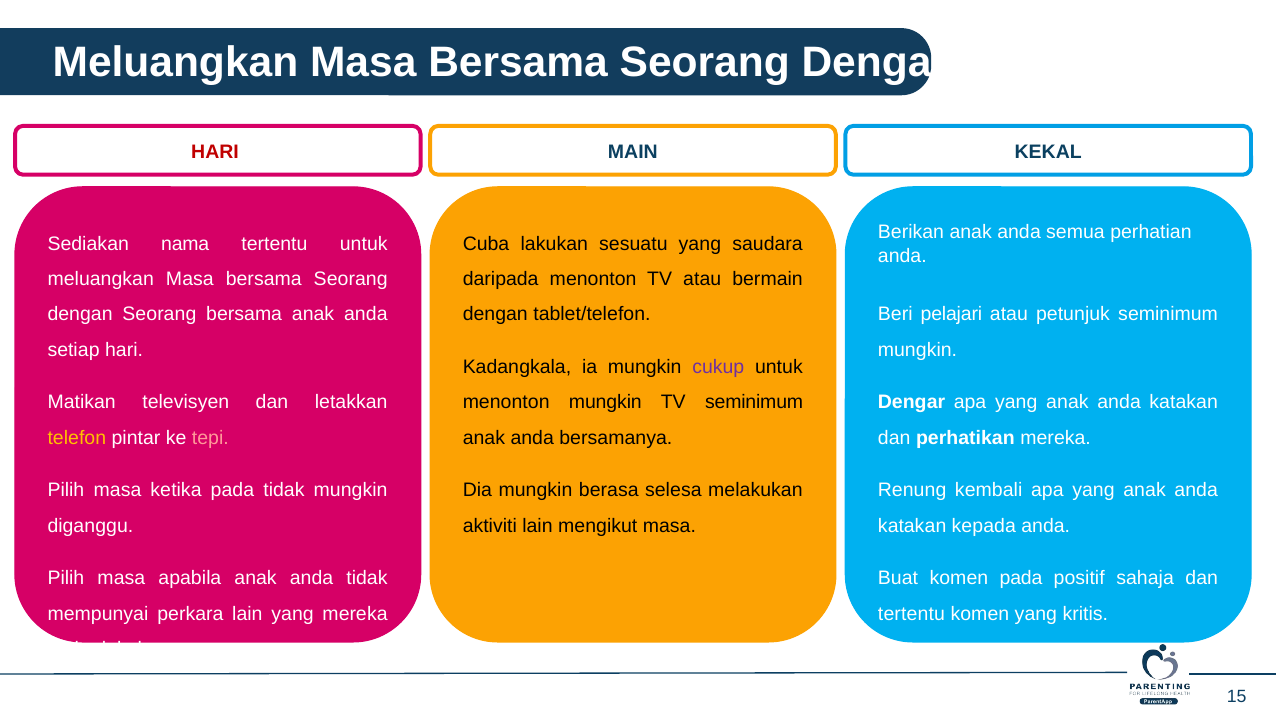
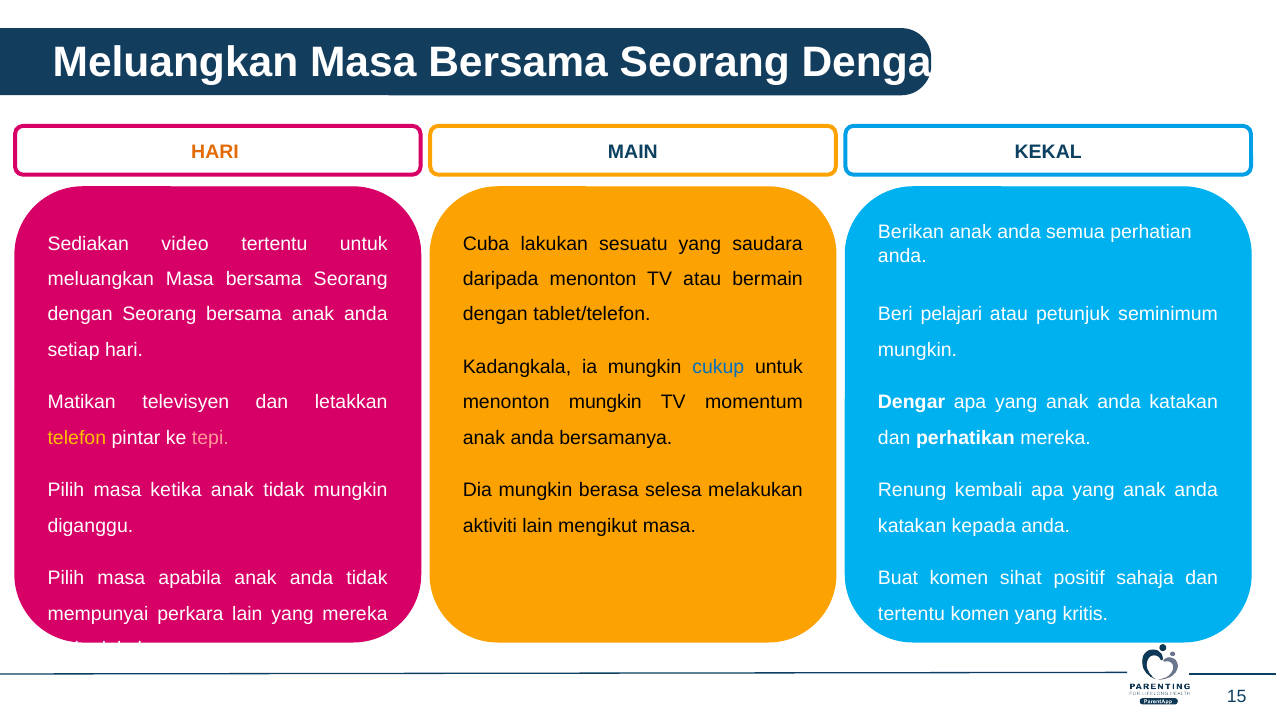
HARI colour: red -> orange (215, 152)
nama: nama -> video (185, 244)
cukup colour: purple -> blue (718, 367)
TV seminimum: seminimum -> momentum (754, 402)
ketika pada: pada -> anak (232, 490)
komen pada: pada -> sihat (1021, 578)
